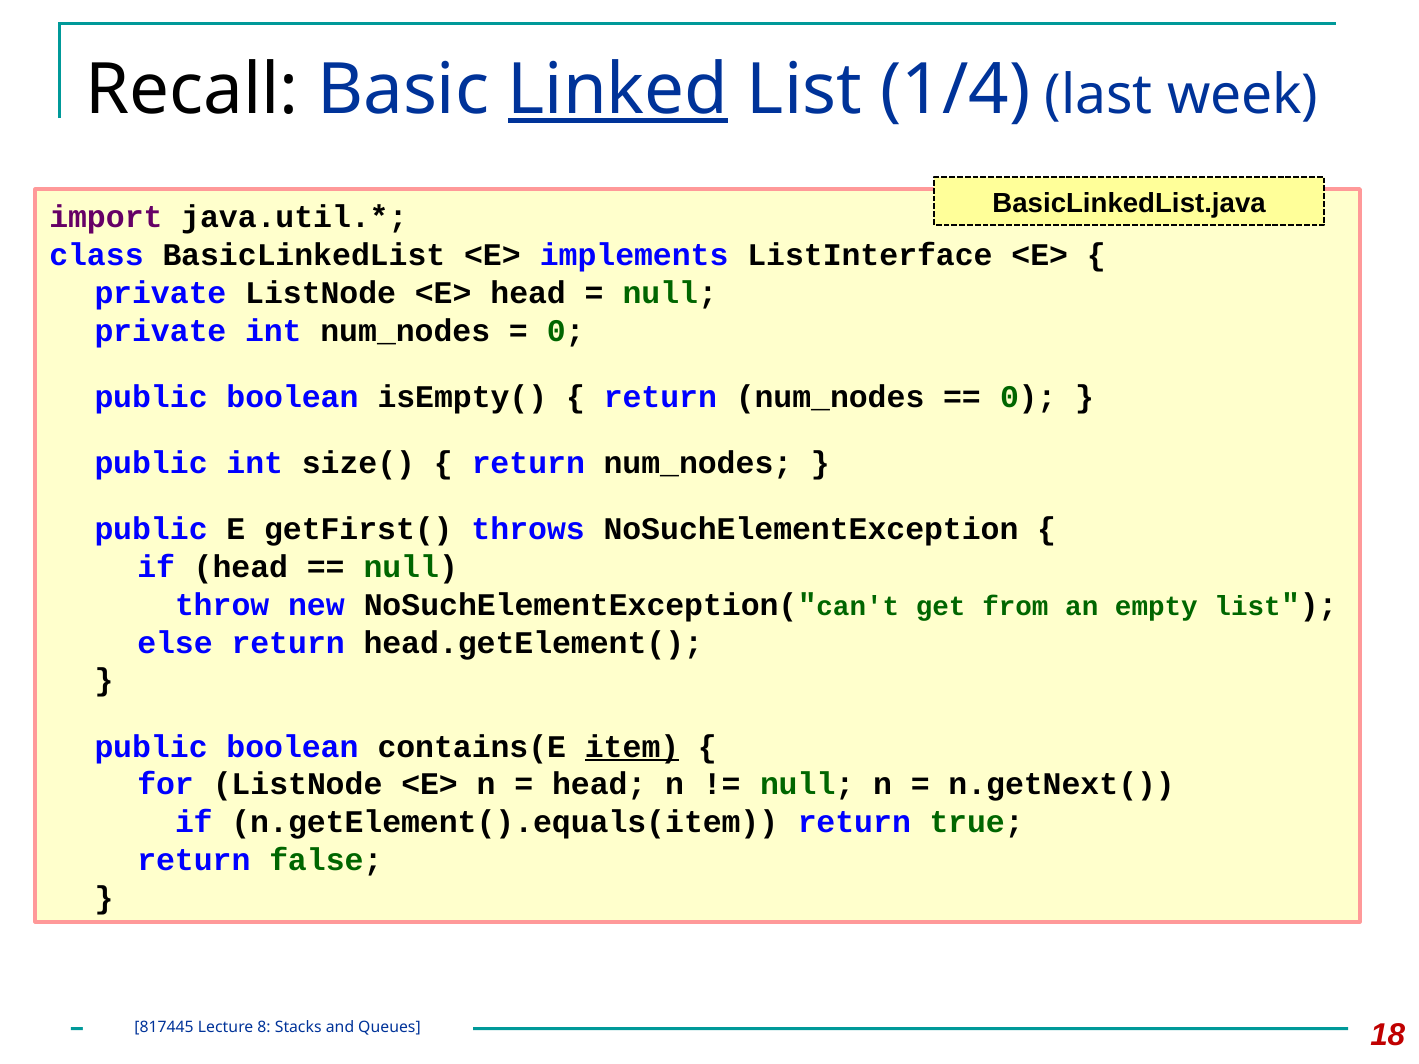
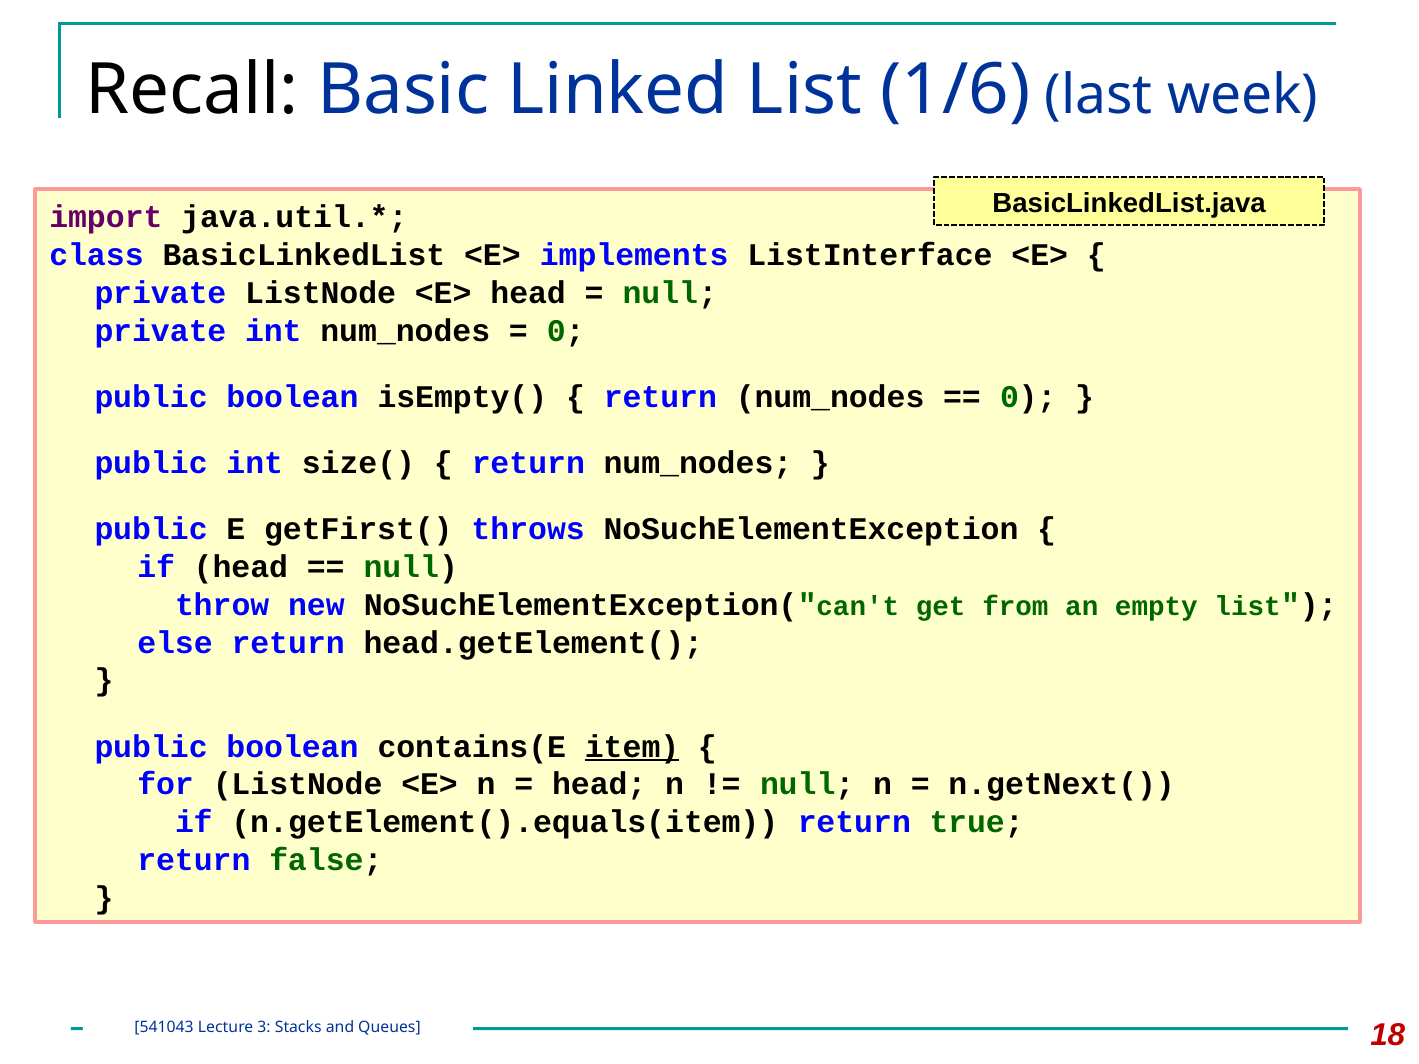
Linked underline: present -> none (618, 90)
1/4: 1/4 -> 1/6 (955, 90)
817445: 817445 -> 541043 (164, 1027)
8: 8 -> 3 (264, 1027)
